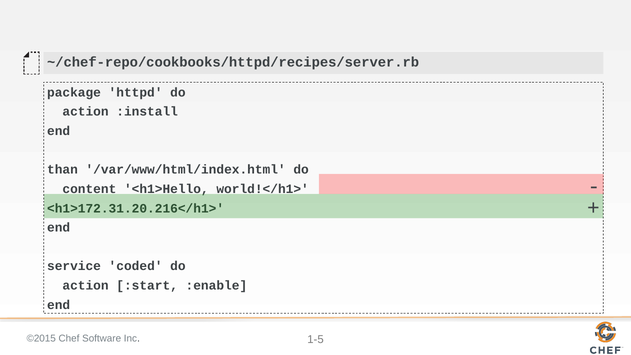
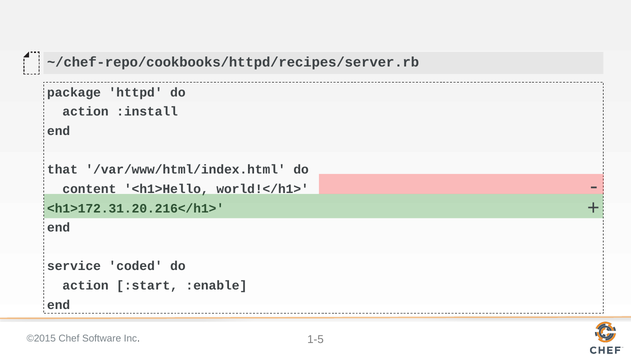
than: than -> that (62, 170)
